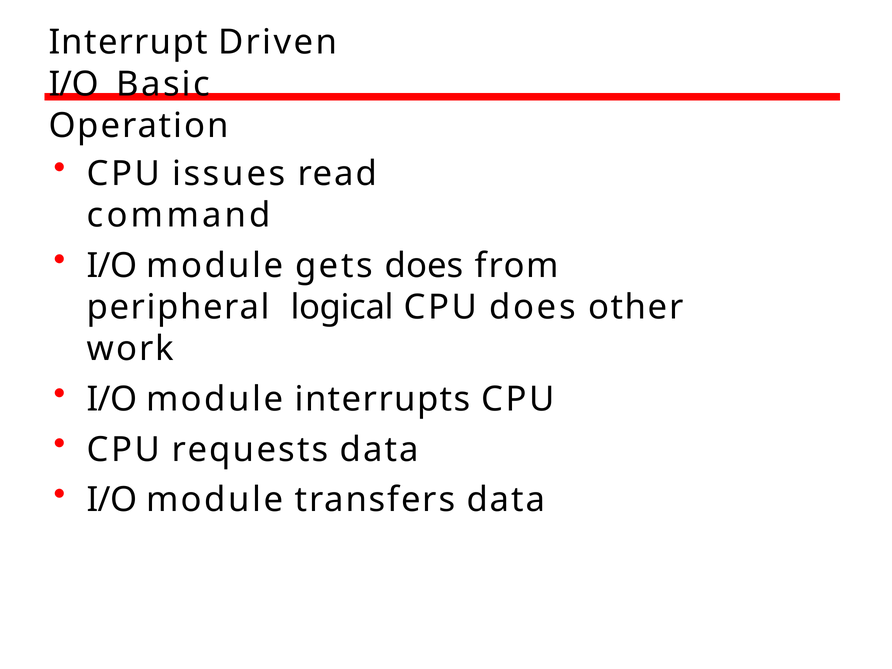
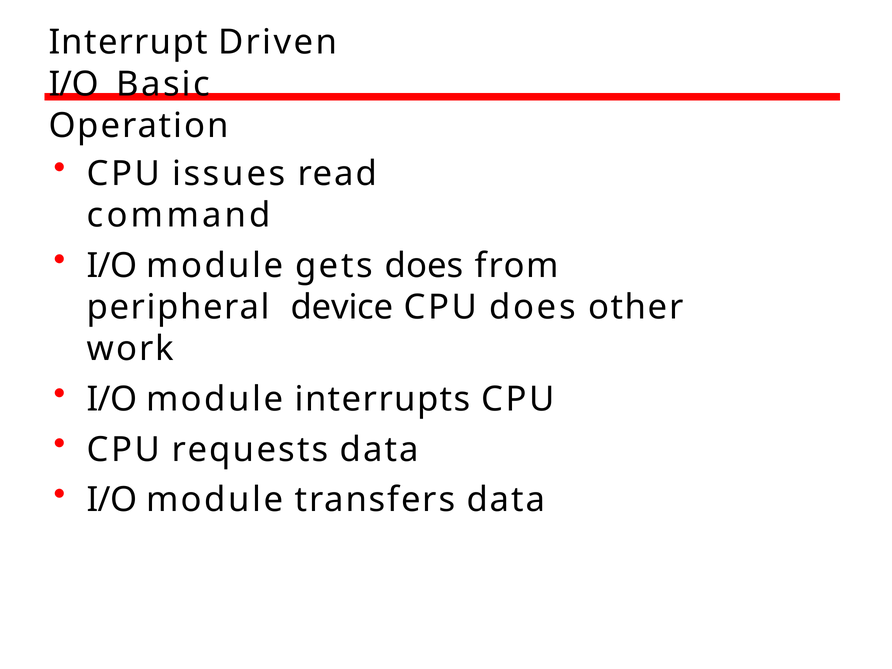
logical: logical -> device (342, 307)
